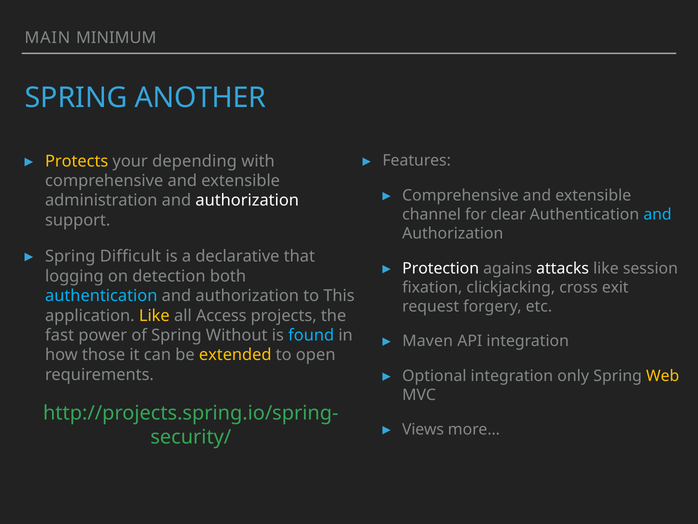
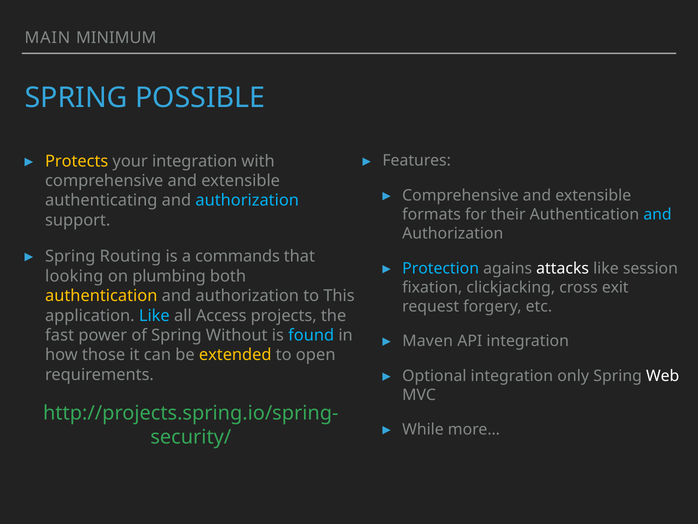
ANOTHER: ANOTHER -> POSSIBLE (200, 98)
your depending: depending -> integration (195, 161)
administration: administration -> authenticating (101, 200)
authorization colour: white -> light blue (247, 200)
channel: channel -> formats (432, 214)
clear: clear -> their (508, 214)
Difficult: Difficult -> Routing (130, 256)
declarative: declarative -> commands (238, 256)
Protection colour: white -> light blue (441, 268)
logging: logging -> looking (74, 276)
detection: detection -> plumbing (169, 276)
authentication colour: light blue -> yellow (101, 296)
Like colour: yellow -> light blue (154, 315)
Web colour: yellow -> white (663, 376)
Views: Views -> While (423, 429)
